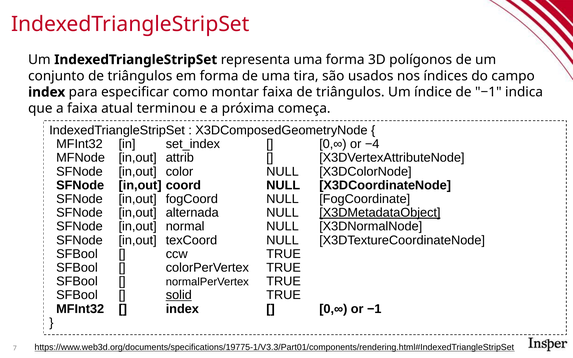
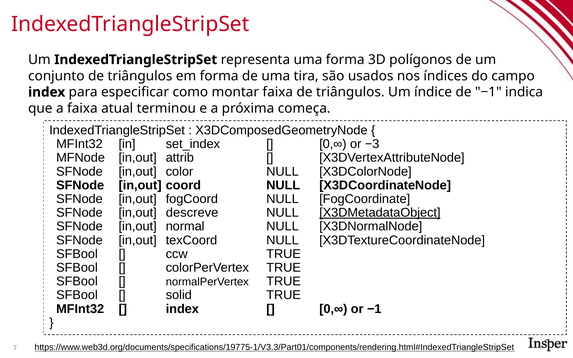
−4: −4 -> −3 (372, 144)
alternada: alternada -> descreve (192, 213)
solid underline: present -> none (179, 295)
